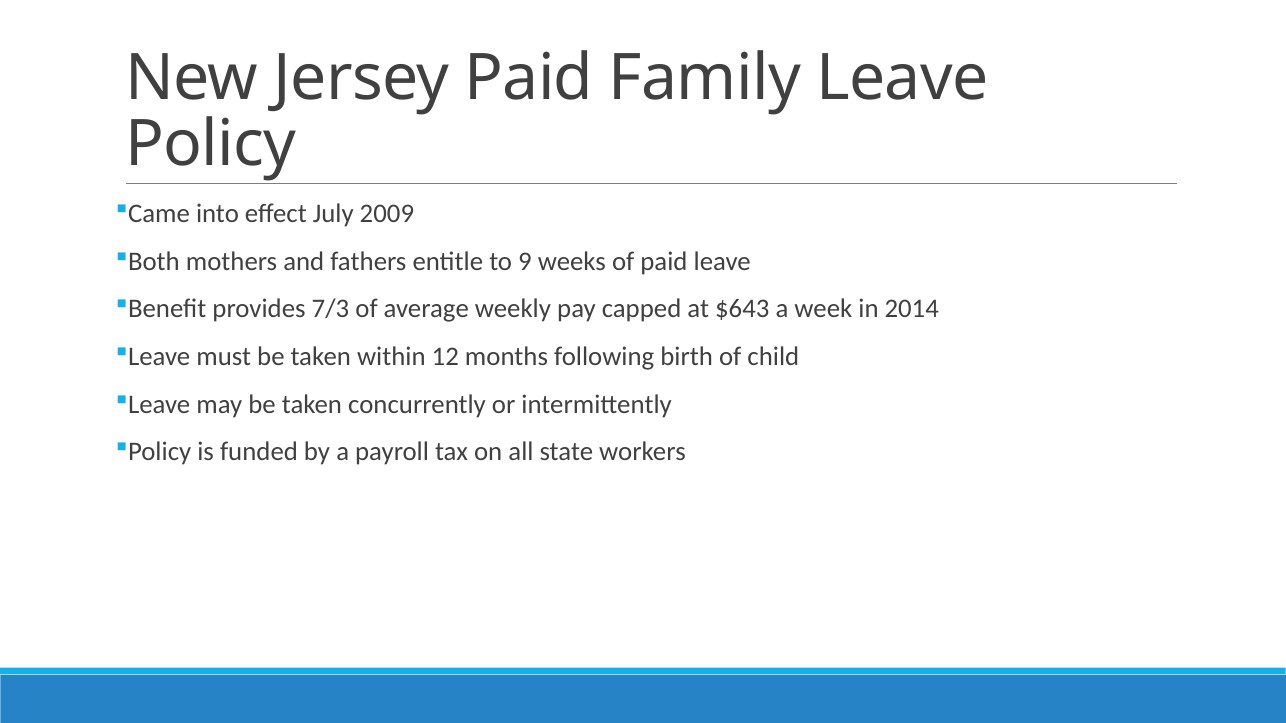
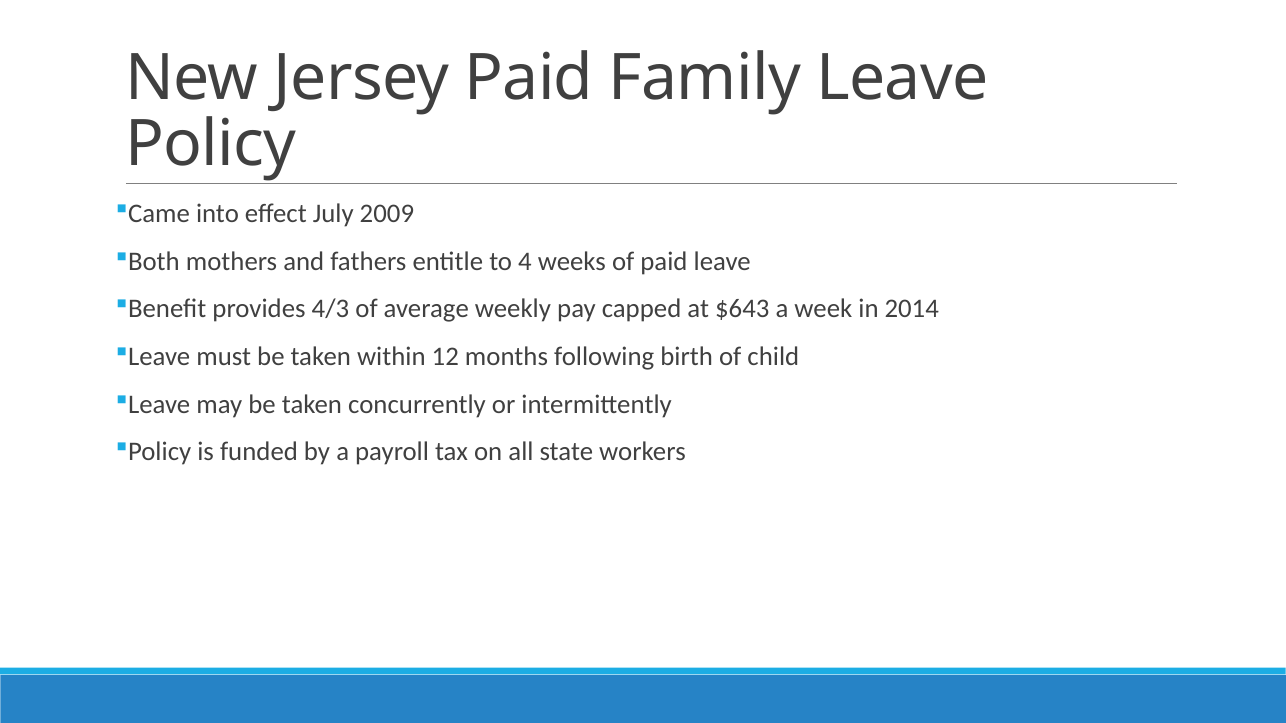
9: 9 -> 4 (525, 262)
7/3: 7/3 -> 4/3 (330, 309)
